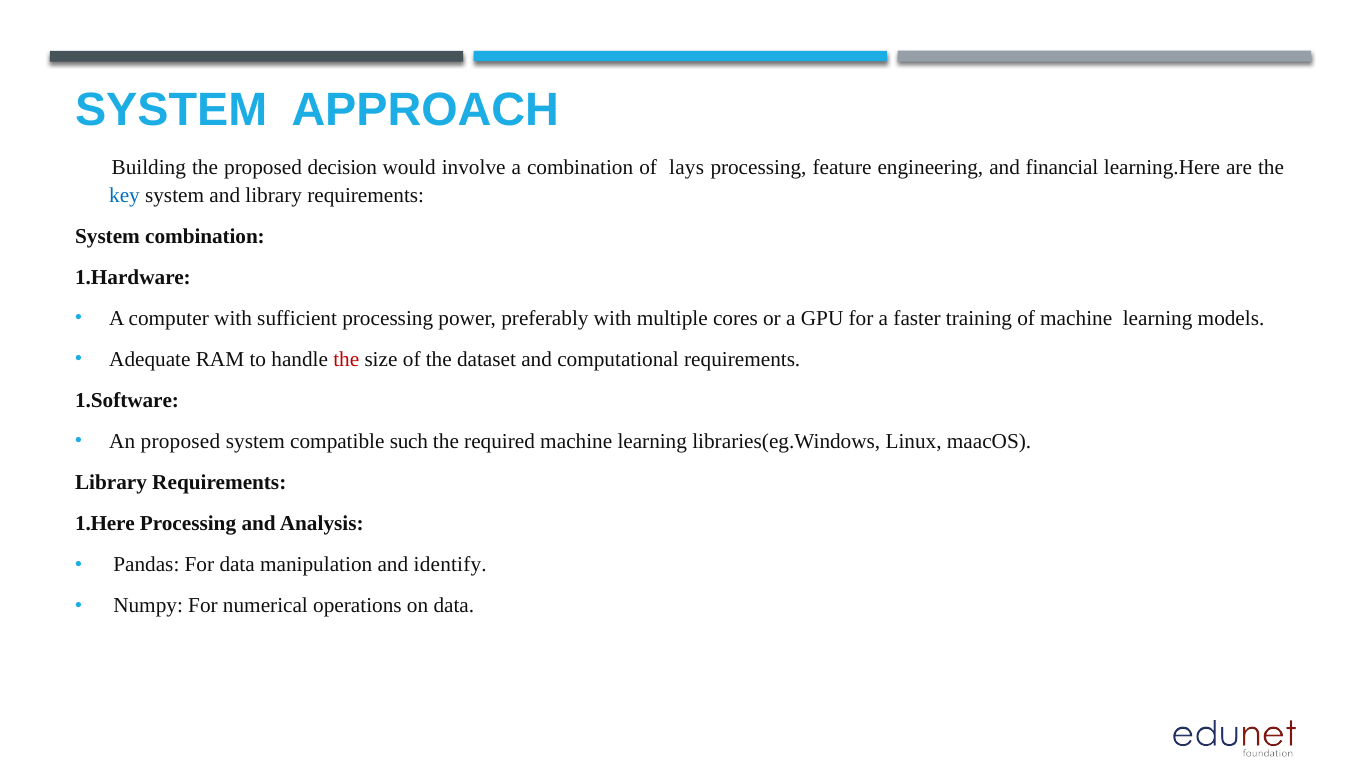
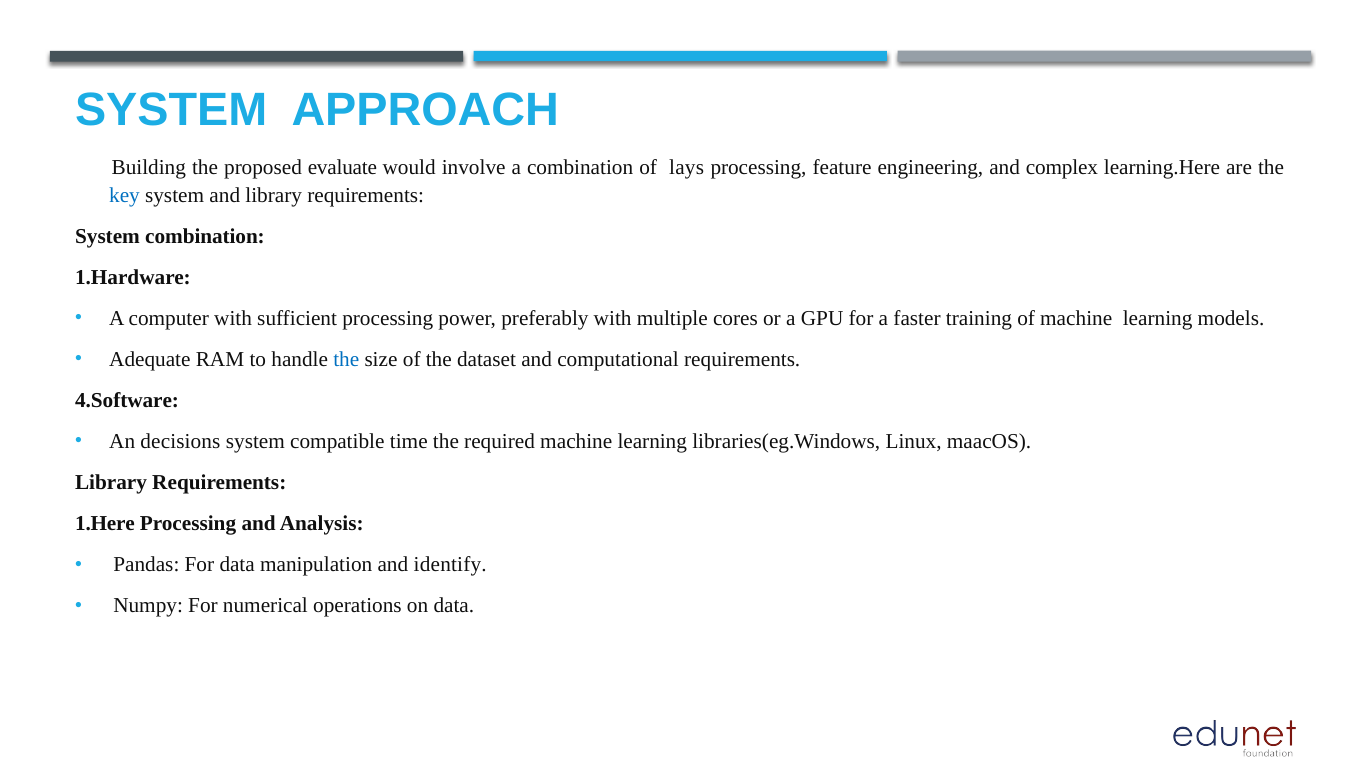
decision: decision -> evaluate (342, 167)
financial: financial -> complex (1062, 167)
the colour: red -> blue (346, 360)
1.Software: 1.Software -> 4.Software (127, 401)
An proposed: proposed -> decisions (180, 442)
such: such -> time (409, 442)
